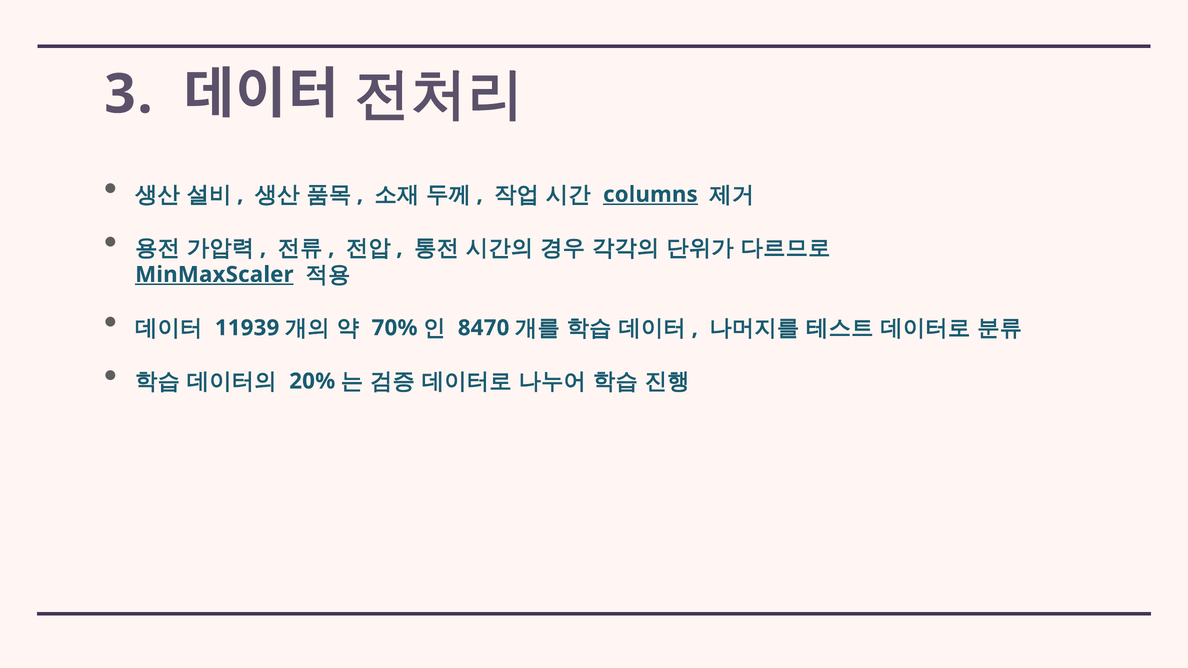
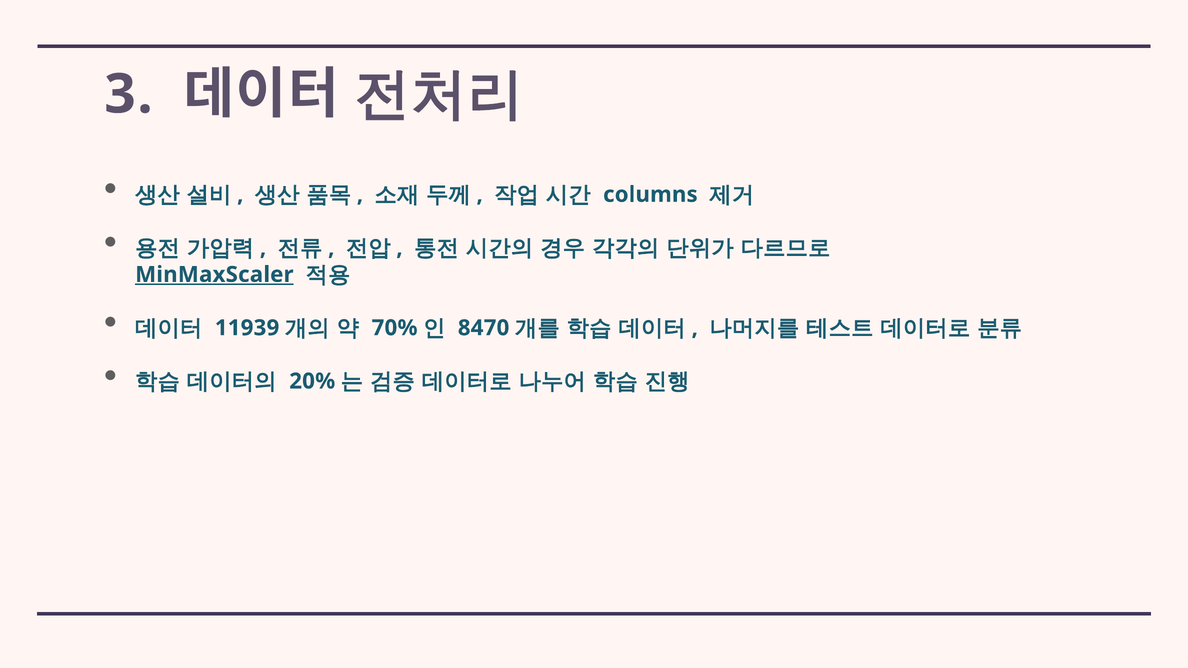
columns underline: present -> none (650, 195)
